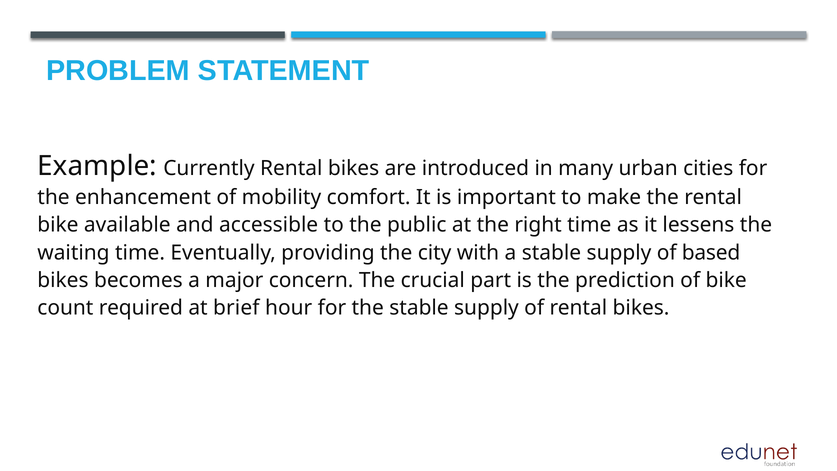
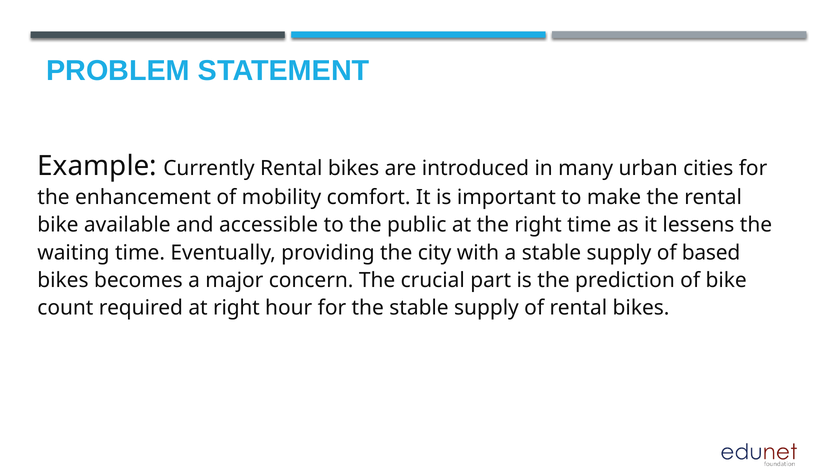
at brief: brief -> right (236, 308)
